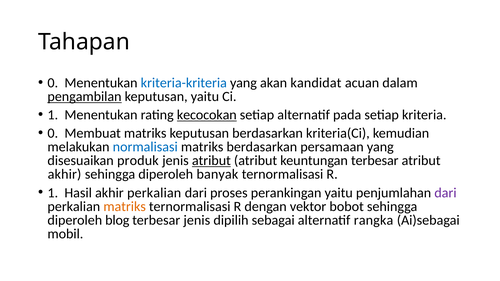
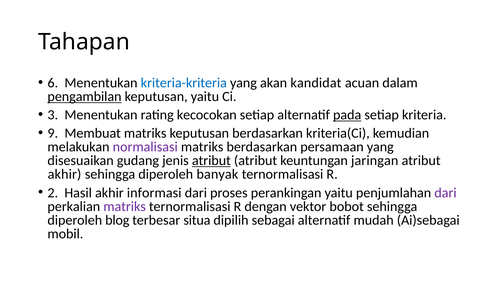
0: 0 -> 6 (53, 83)
1: 1 -> 3 (53, 115)
kecocokan underline: present -> none (207, 115)
pada underline: none -> present (347, 115)
0: 0 -> 9 (53, 133)
normalisasi colour: blue -> purple (145, 147)
produk: produk -> gudang (138, 161)
keuntungan terbesar: terbesar -> jaringan (375, 161)
1: 1 -> 2 (53, 193)
akhir perkalian: perkalian -> informasi (154, 193)
matriks colour: orange -> purple (125, 207)
terbesar jenis: jenis -> situa (197, 220)
rangka: rangka -> mudah (374, 220)
